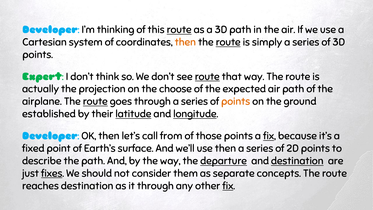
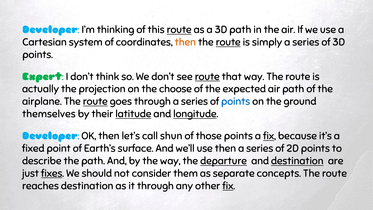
points colour: orange -> blue (236, 101)
established: established -> themselves (49, 114)
from: from -> shun (171, 136)
